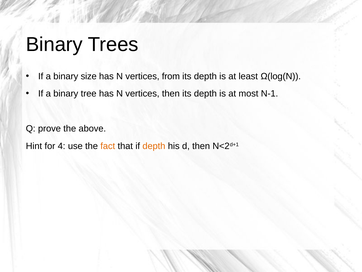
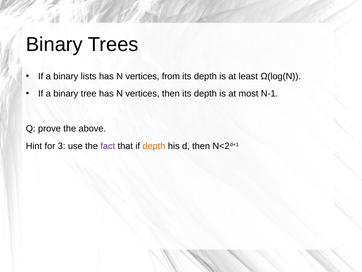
size: size -> lists (89, 76)
4: 4 -> 3 (62, 146)
fact colour: orange -> purple (108, 146)
